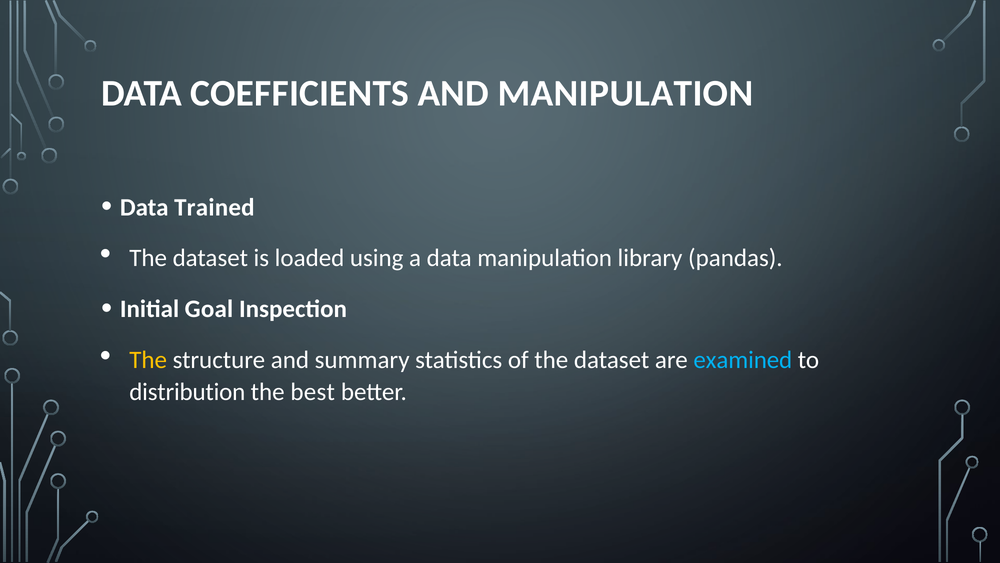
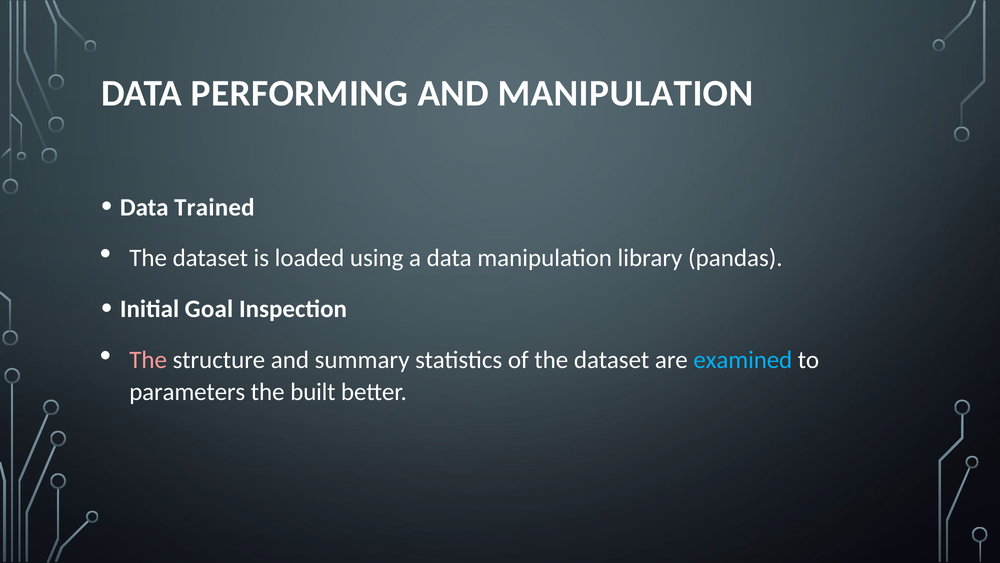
COEFFICIENTS: COEFFICIENTS -> PERFORMING (300, 93)
The colour: yellow -> pink (148, 360)
distribution: distribution -> parameters (187, 392)
best: best -> built (313, 392)
